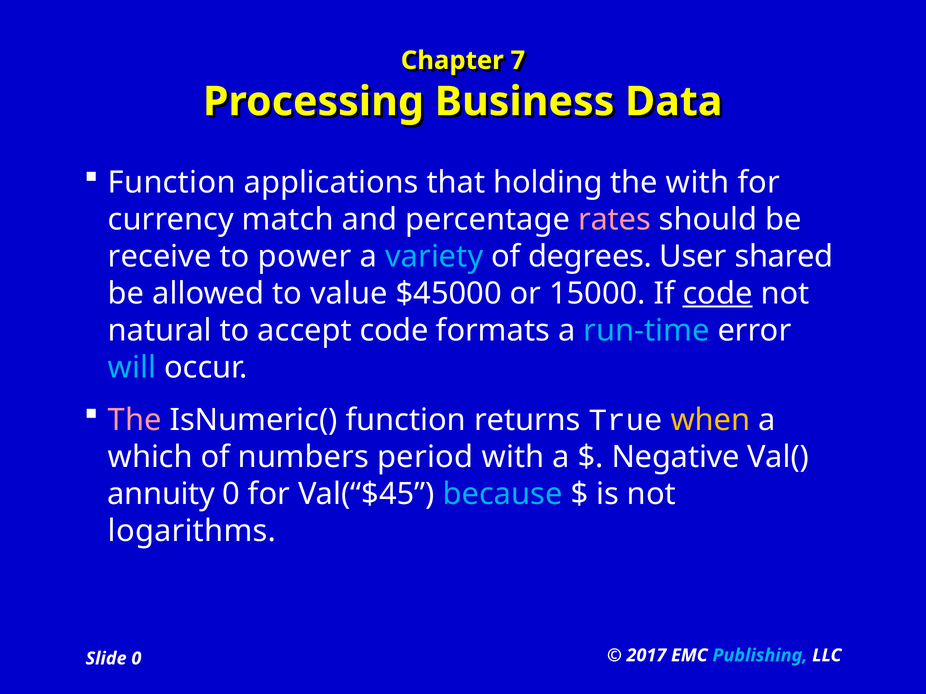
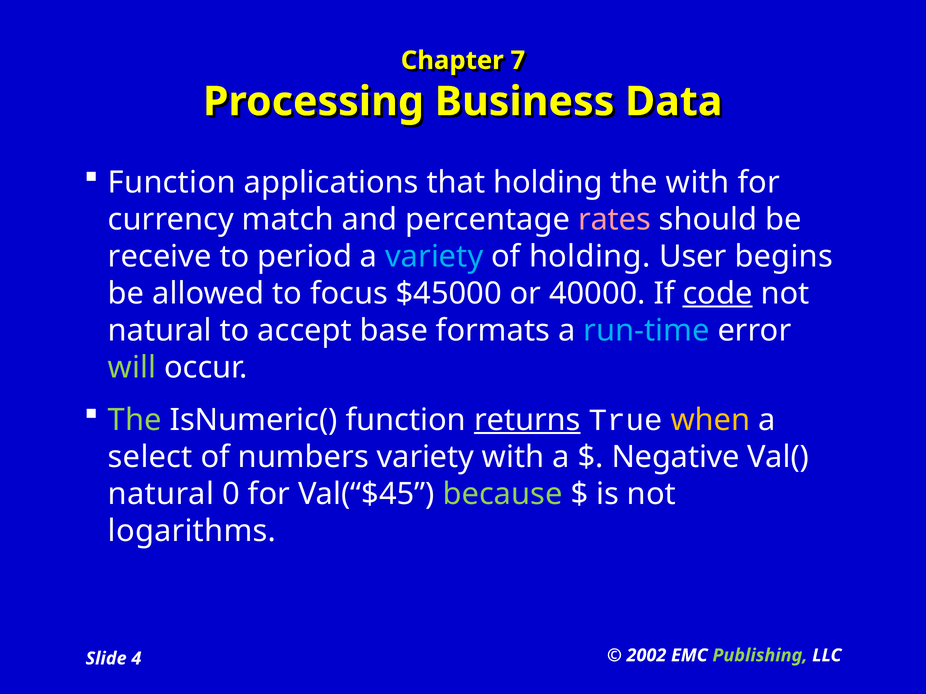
power: power -> period (305, 257)
of degrees: degrees -> holding (590, 257)
shared: shared -> begins (784, 257)
value: value -> focus (349, 294)
15000: 15000 -> 40000 (597, 294)
accept code: code -> base (394, 331)
will colour: light blue -> light green (132, 368)
The colour: pink -> light green (135, 420)
returns underline: none -> present (527, 420)
which: which -> select (150, 457)
numbers period: period -> variety (425, 457)
annuity: annuity -> natural (161, 494)
because colour: light blue -> light green (503, 494)
2017: 2017 -> 2002 (646, 656)
Publishing colour: light blue -> light green (760, 656)
Slide 0: 0 -> 4 (136, 659)
